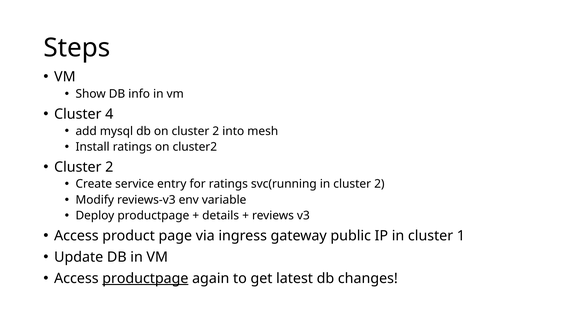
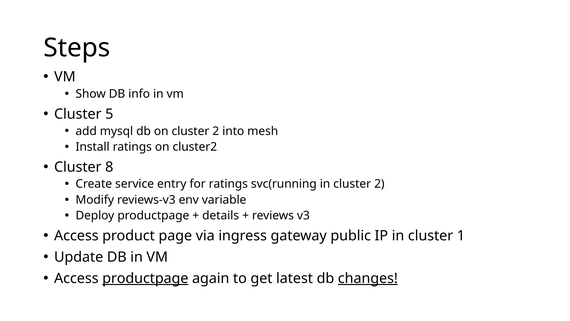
4: 4 -> 5 (109, 114)
2: 2 -> 8 (109, 167)
changes underline: none -> present (368, 278)
